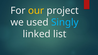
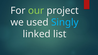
our colour: yellow -> light green (36, 11)
